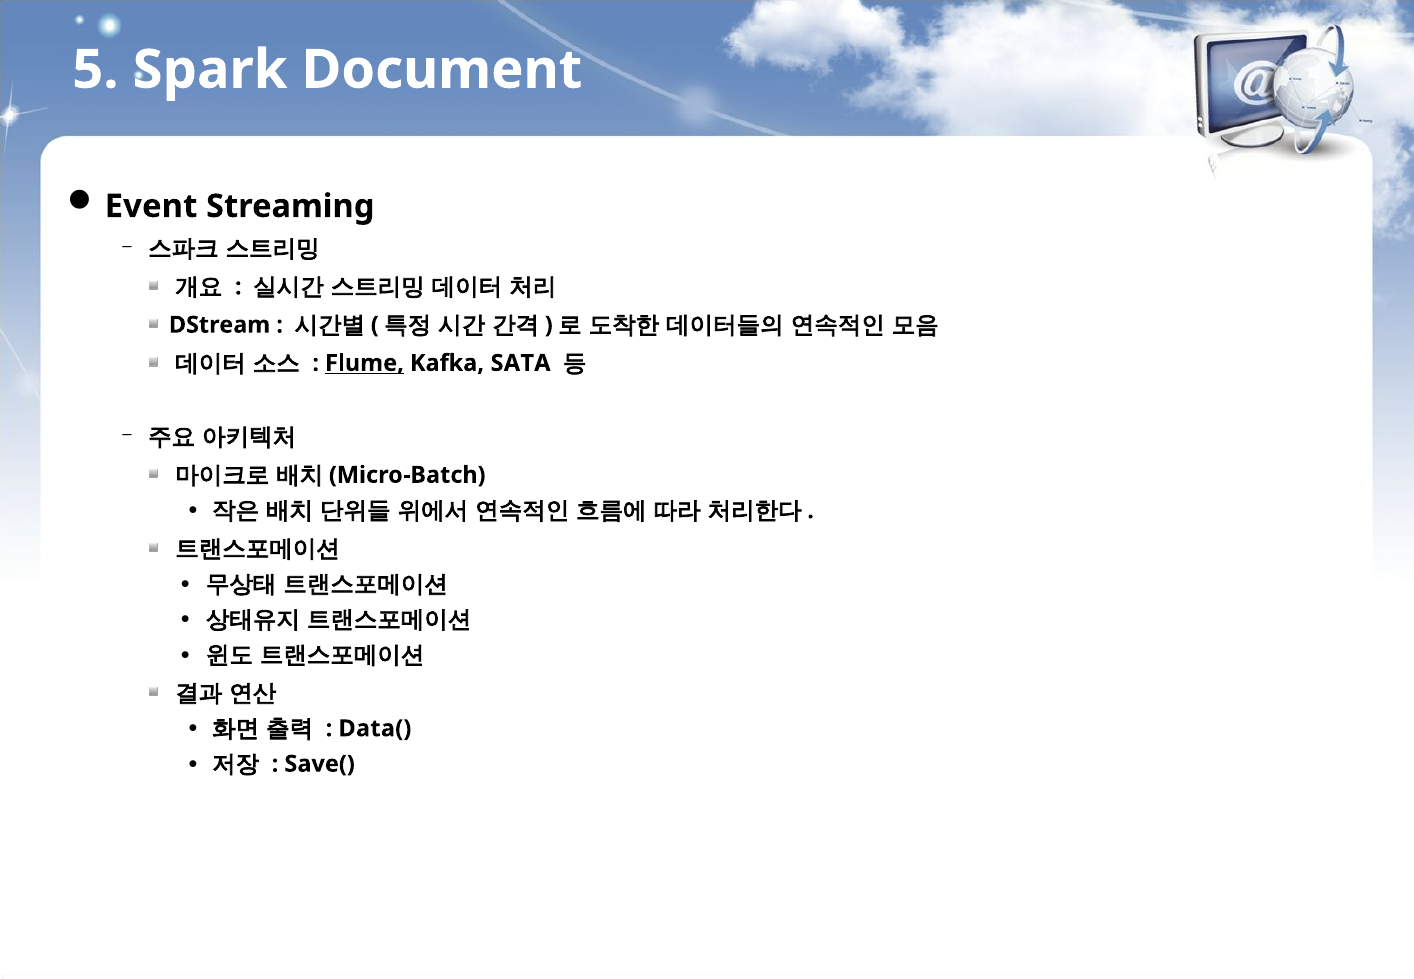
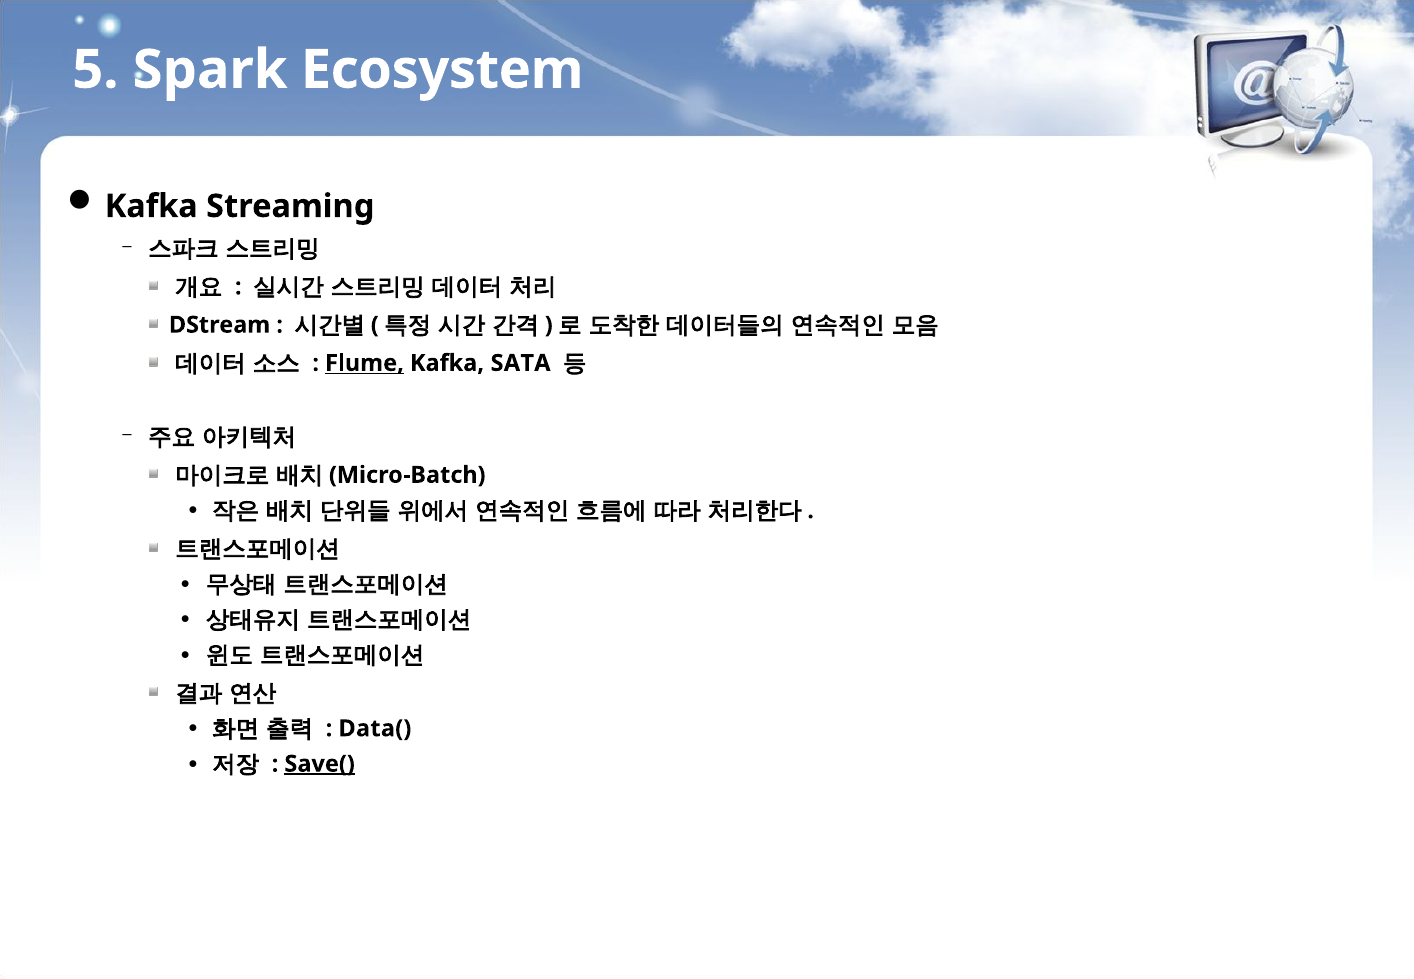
Document: Document -> Ecosystem (442, 70)
Event: Event -> Kafka (151, 206)
Save( underline: none -> present (320, 764)
